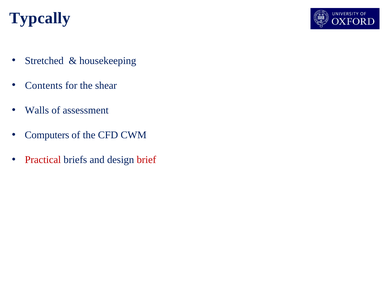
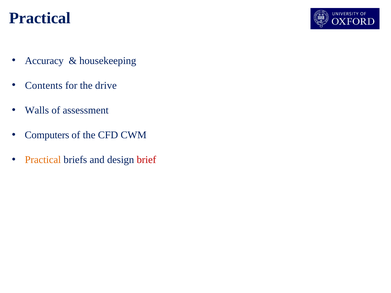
Typcally: Typcally -> Practical (40, 18)
Stretched: Stretched -> Accuracy (44, 61)
shear: shear -> drive (106, 85)
Practical colour: red -> orange (43, 160)
